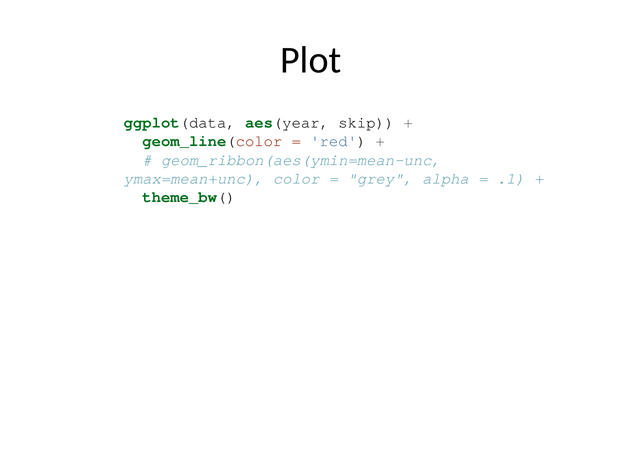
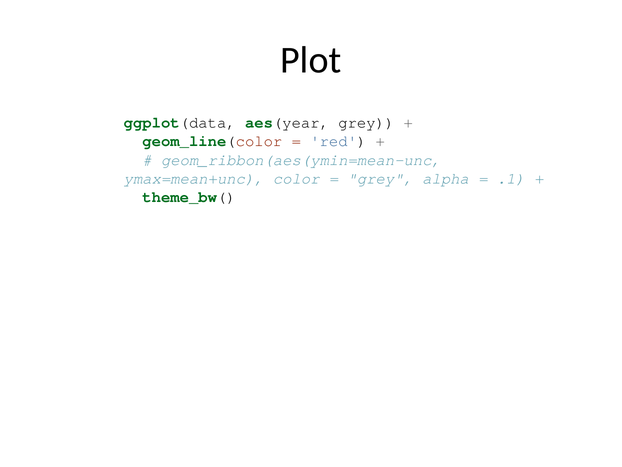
aes(year skip: skip -> grey (366, 122)
